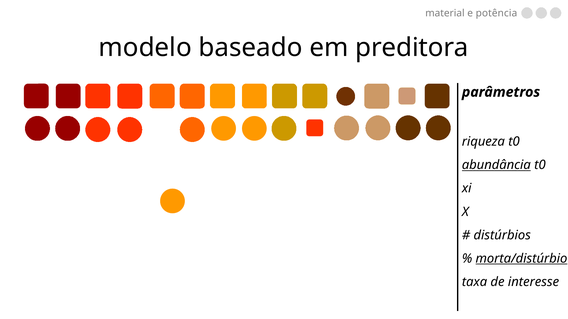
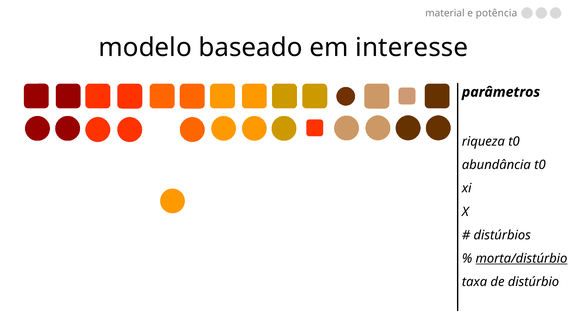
preditora: preditora -> interesse (412, 48)
abundância underline: present -> none (496, 165)
interesse: interesse -> distúrbio (534, 282)
